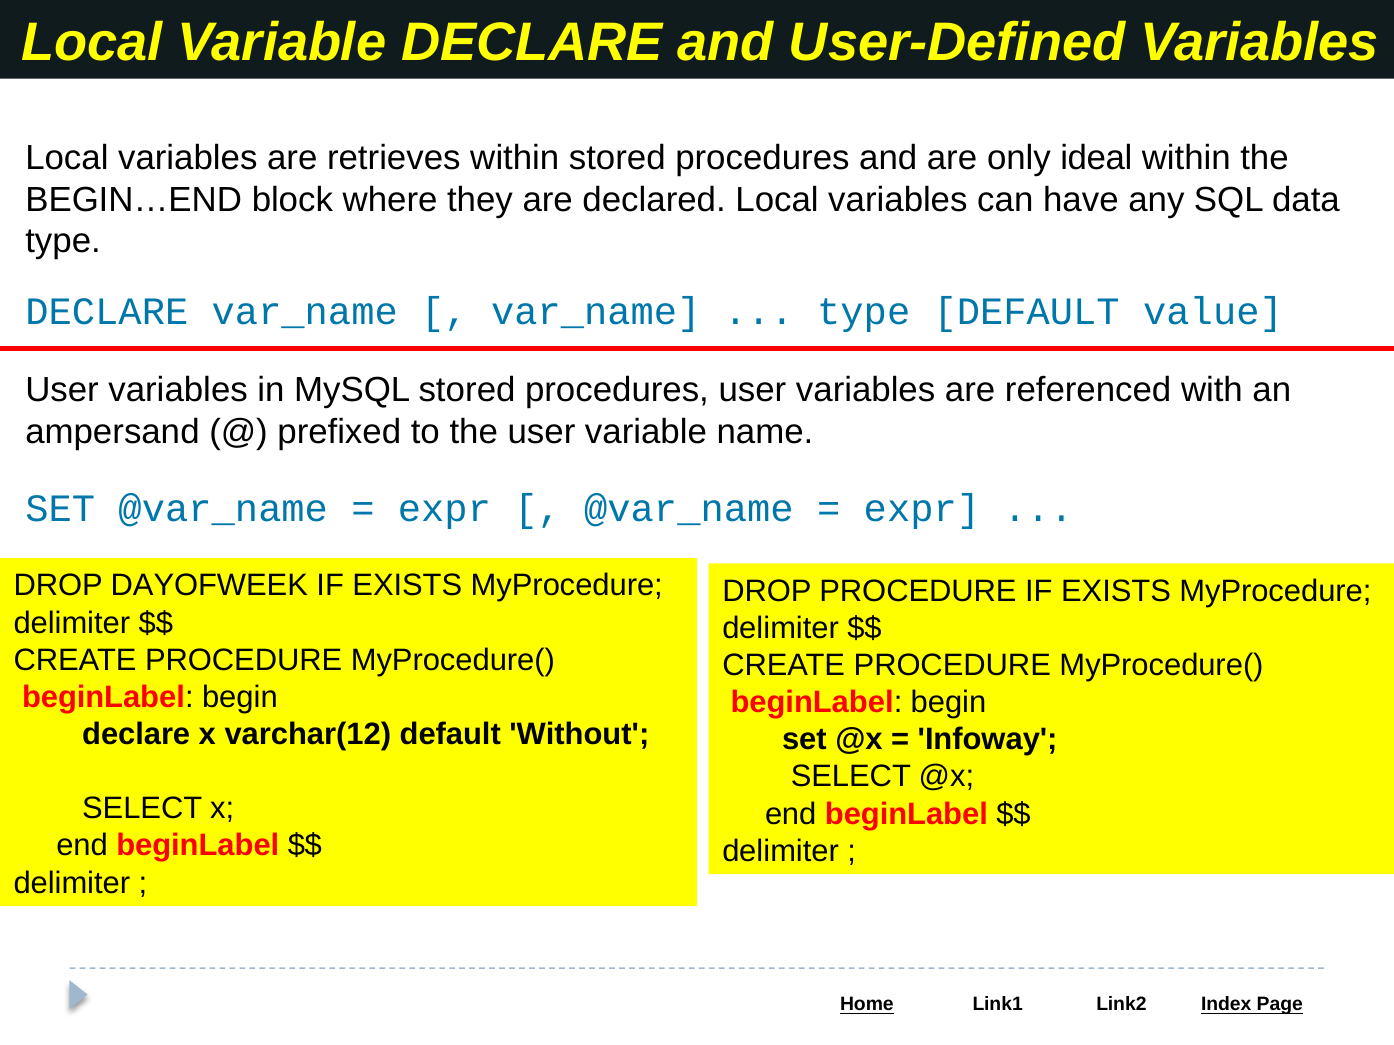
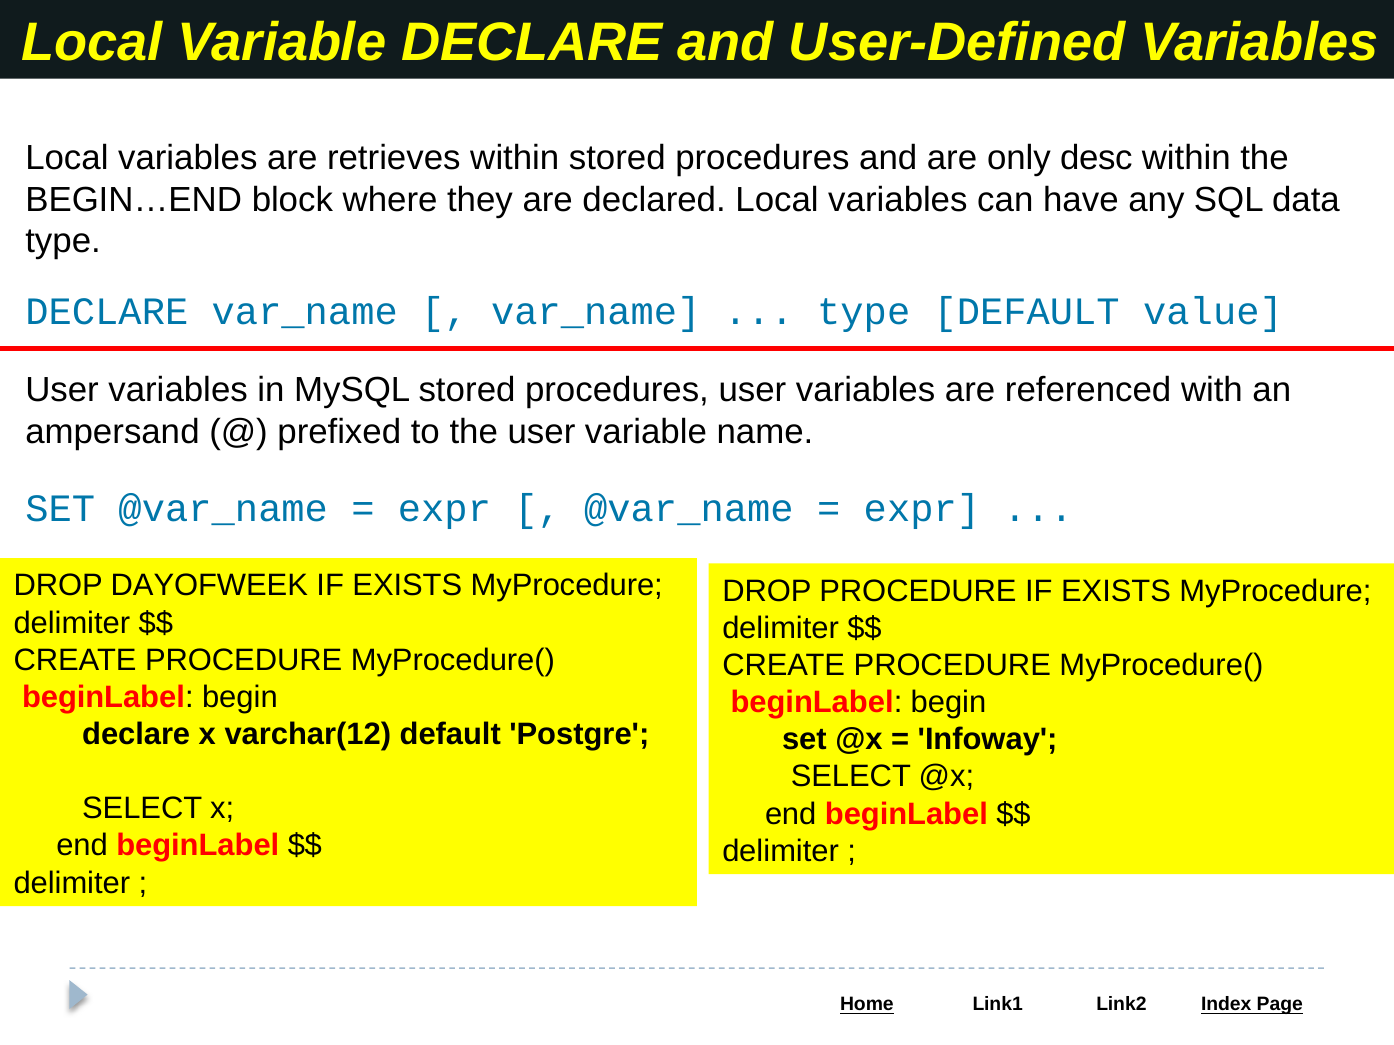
ideal: ideal -> desc (1096, 158)
Without: Without -> Postgre (579, 735)
